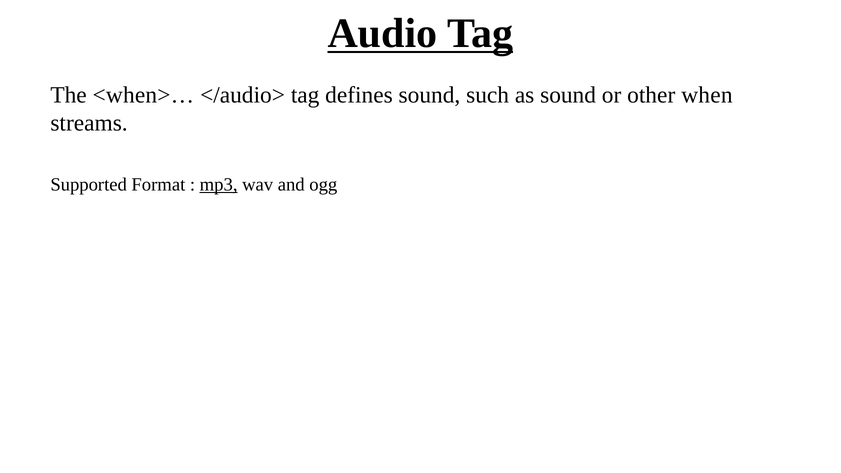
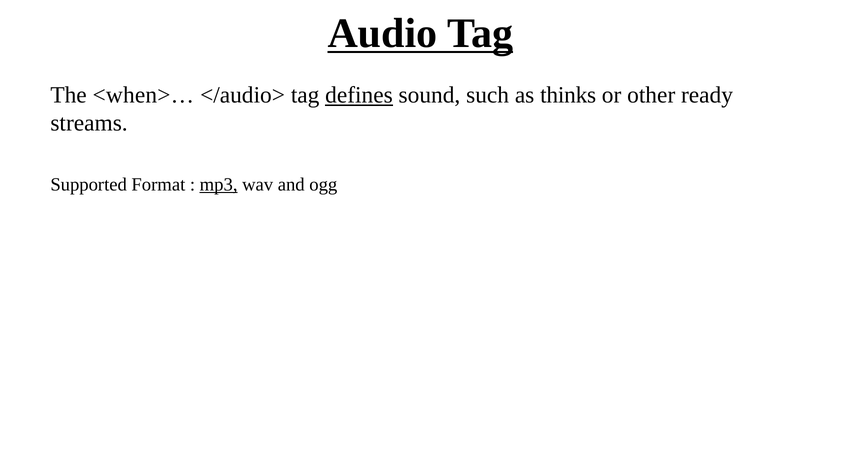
defines underline: none -> present (359, 95)
as sound: sound -> thinks (568, 95)
when: when -> ready (707, 95)
